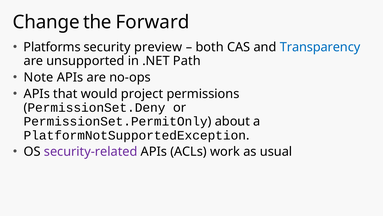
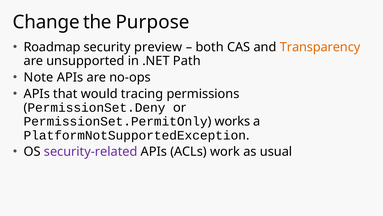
Forward: Forward -> Purpose (152, 22)
Platforms: Platforms -> Roadmap (52, 47)
Transparency colour: blue -> orange (320, 47)
project: project -> tracing (142, 94)
about: about -> works (232, 121)
